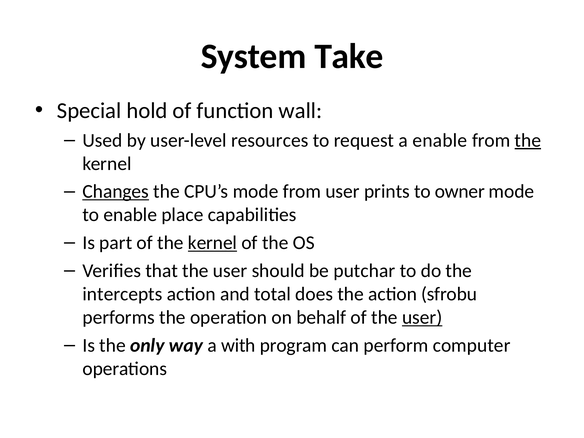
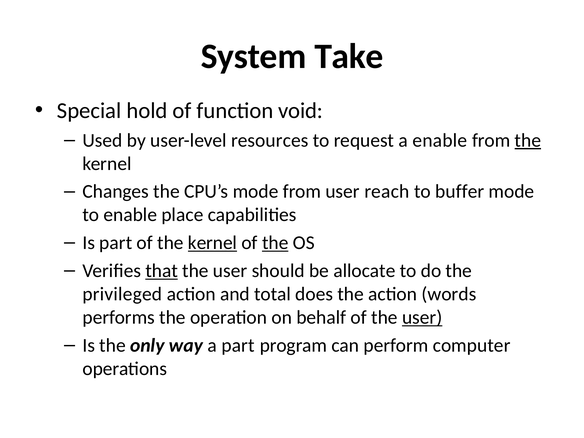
wall: wall -> void (301, 111)
Changes underline: present -> none (116, 192)
prints: prints -> reach (387, 192)
owner: owner -> buffer (460, 192)
the underline: none -> present (275, 243)
that underline: none -> present (162, 271)
putchar: putchar -> allocate (364, 271)
intercepts: intercepts -> privileged (122, 294)
sfrobu: sfrobu -> words (449, 294)
a with: with -> part (238, 345)
